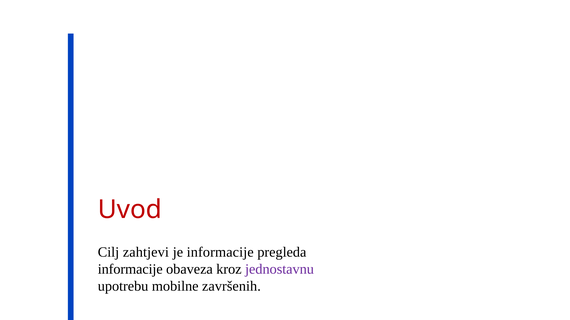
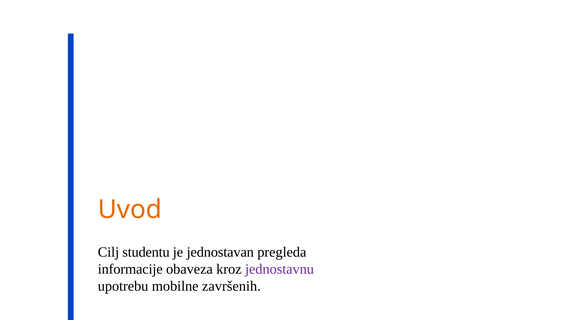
Uvod colour: red -> orange (130, 210)
zahtjevi: zahtjevi -> studentu (146, 253)
je informacije: informacije -> jednostavan (220, 253)
